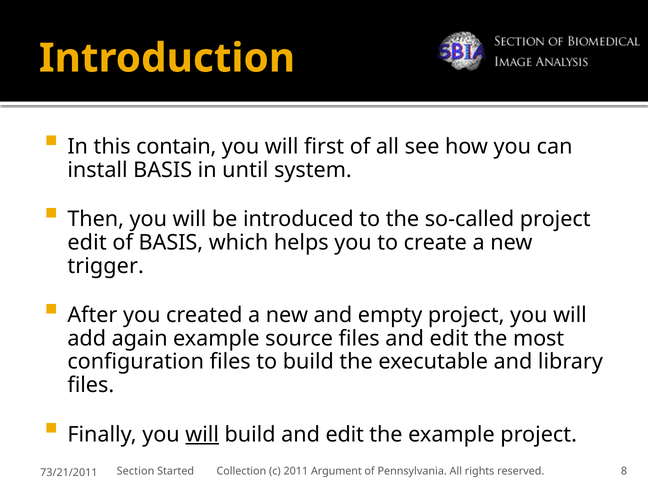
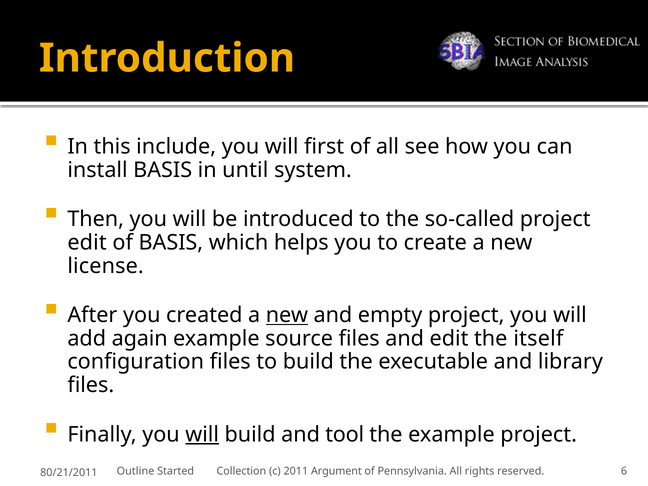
contain: contain -> include (176, 147)
trigger: trigger -> license (106, 266)
new underline: none -> present (287, 315)
most: most -> itself (538, 339)
build and edit: edit -> tool (345, 434)
Section: Section -> Outline (135, 471)
8: 8 -> 6 (624, 471)
73/21/2011: 73/21/2011 -> 80/21/2011 (69, 473)
